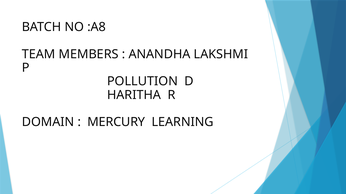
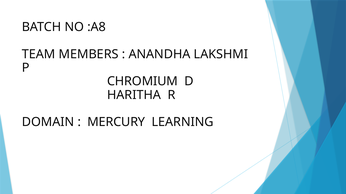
POLLUTION: POLLUTION -> CHROMIUM (142, 82)
